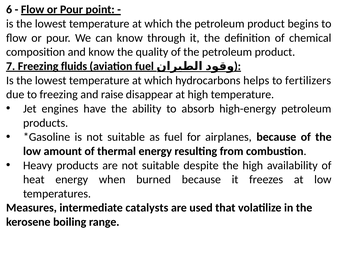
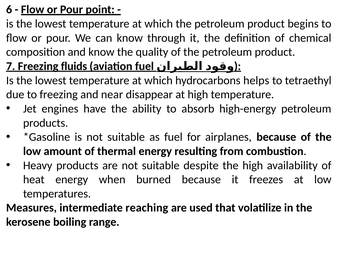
fertilizers: fertilizers -> tetraethyl (308, 80)
raise: raise -> near (112, 94)
catalysts: catalysts -> reaching (147, 207)
